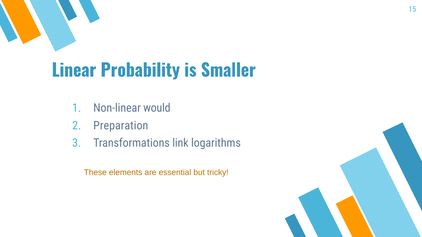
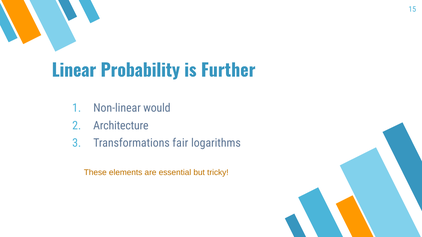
Smaller: Smaller -> Further (228, 71)
Preparation: Preparation -> Architecture (121, 126)
link: link -> fair (180, 143)
